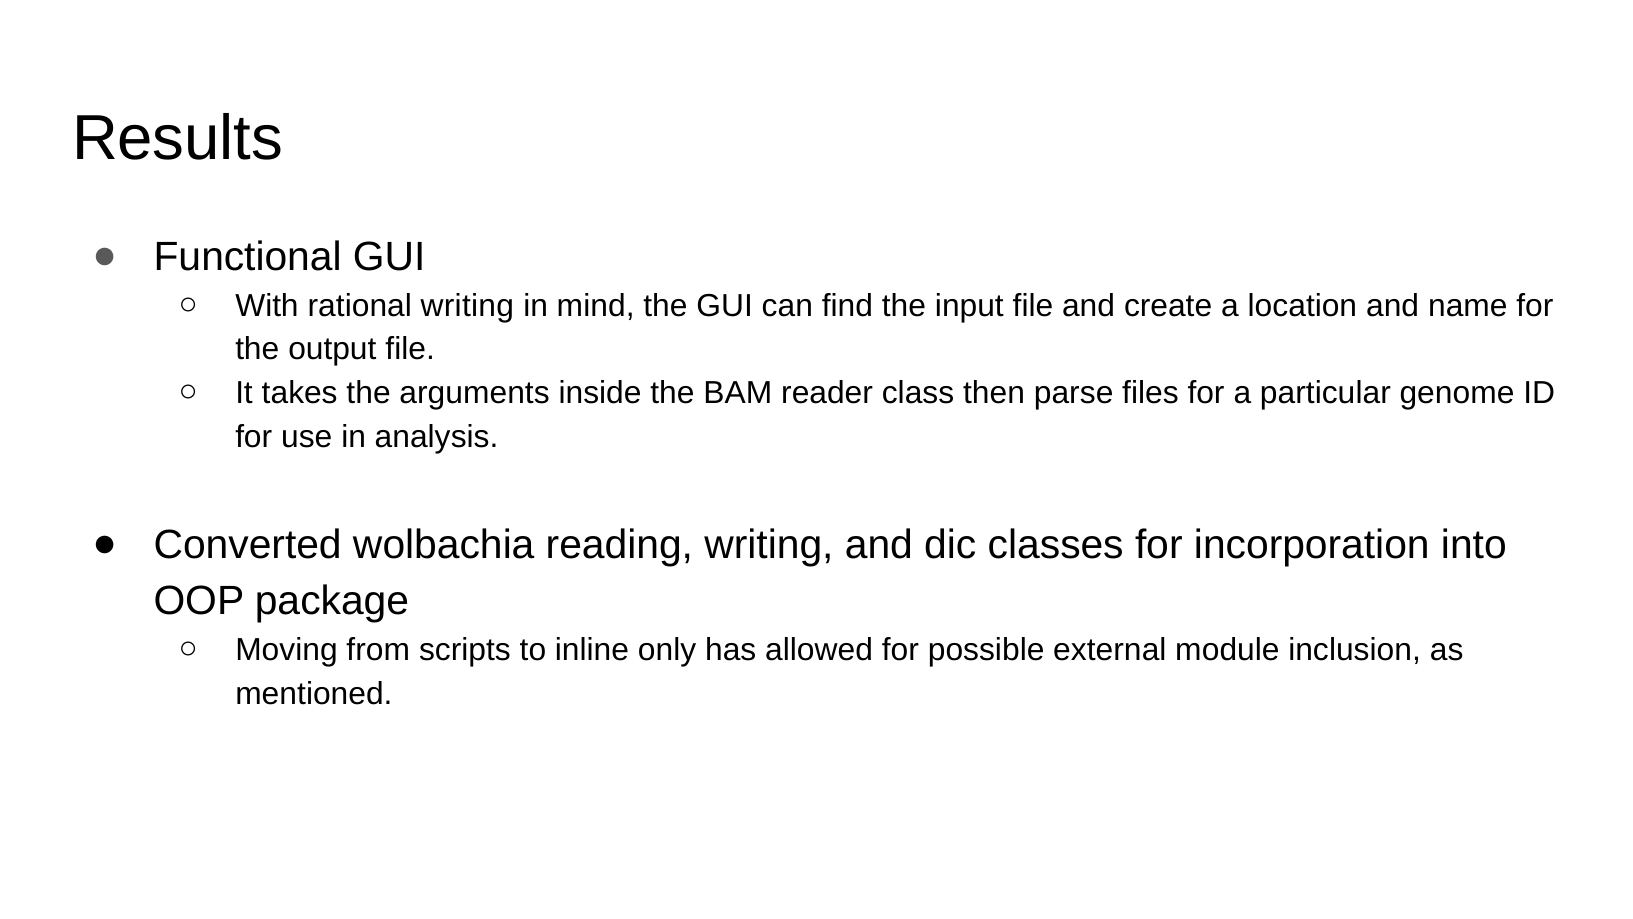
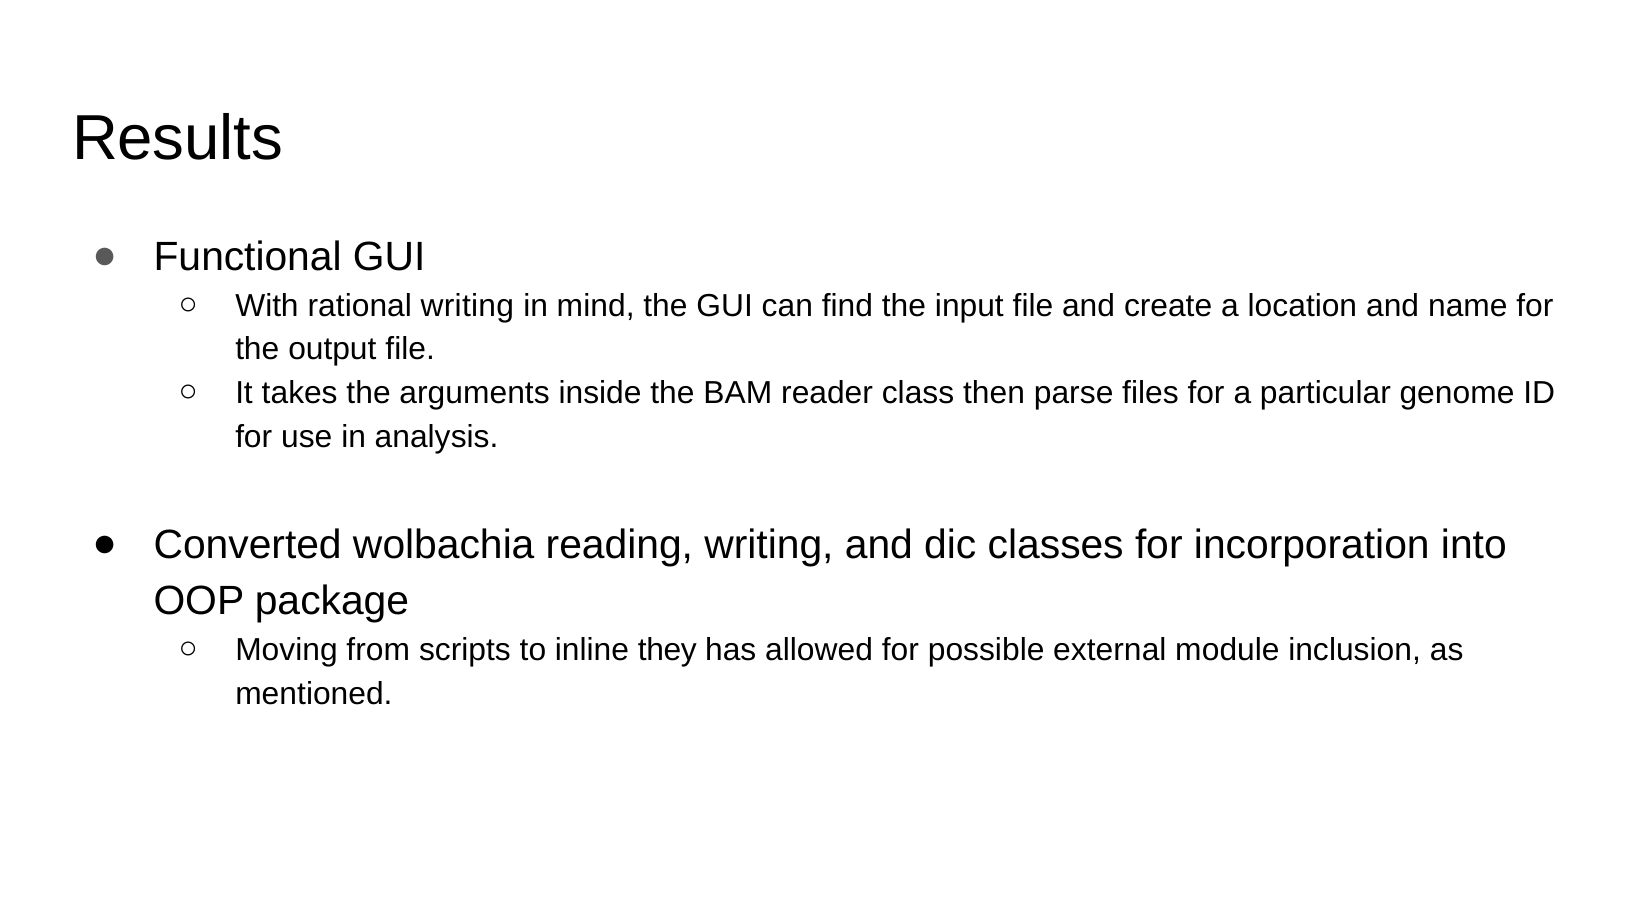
only: only -> they (667, 649)
